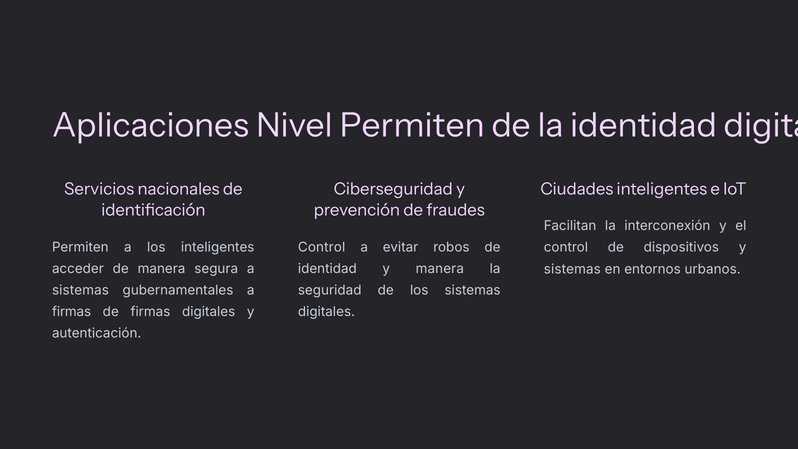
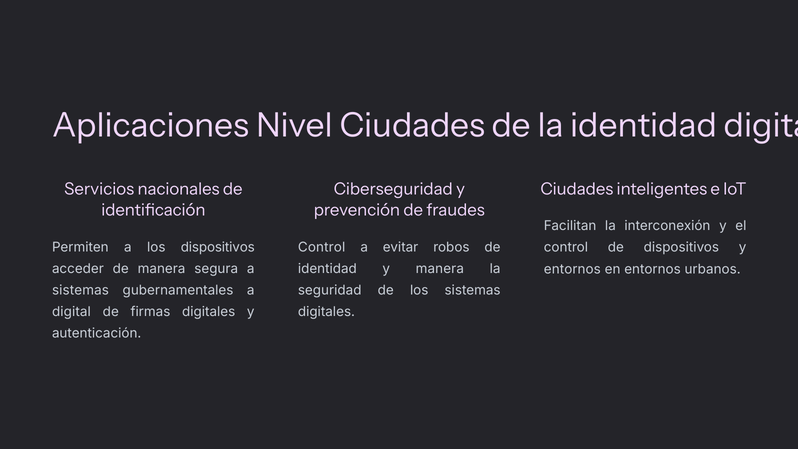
Nivel Permiten: Permiten -> Ciudades (412, 126)
los inteligentes: inteligentes -> dispositivos (218, 247)
sistemas: sistemas -> entornos (572, 269)
firmas: firmas -> digital (71, 312)
